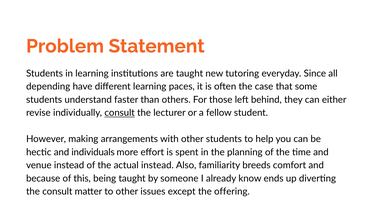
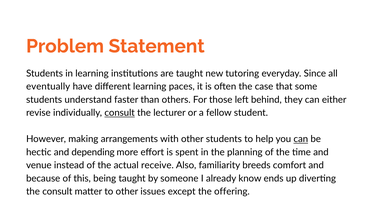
depending: depending -> eventually (48, 87)
can underline: none -> present (301, 139)
individuals: individuals -> depending (93, 152)
actual instead: instead -> receive (157, 166)
